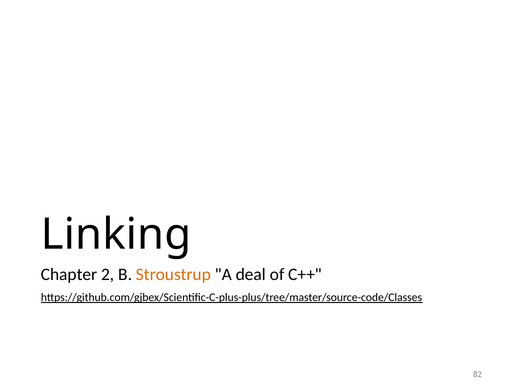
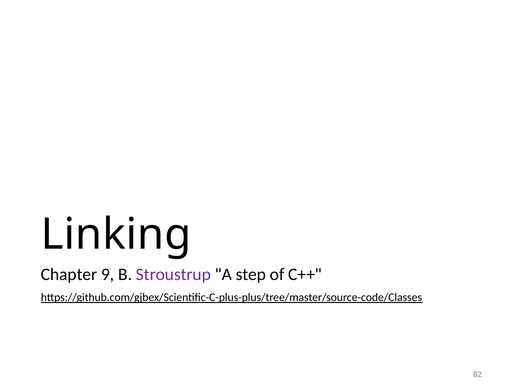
2: 2 -> 9 (108, 274)
Stroustrup colour: orange -> purple (173, 274)
deal: deal -> step (251, 274)
